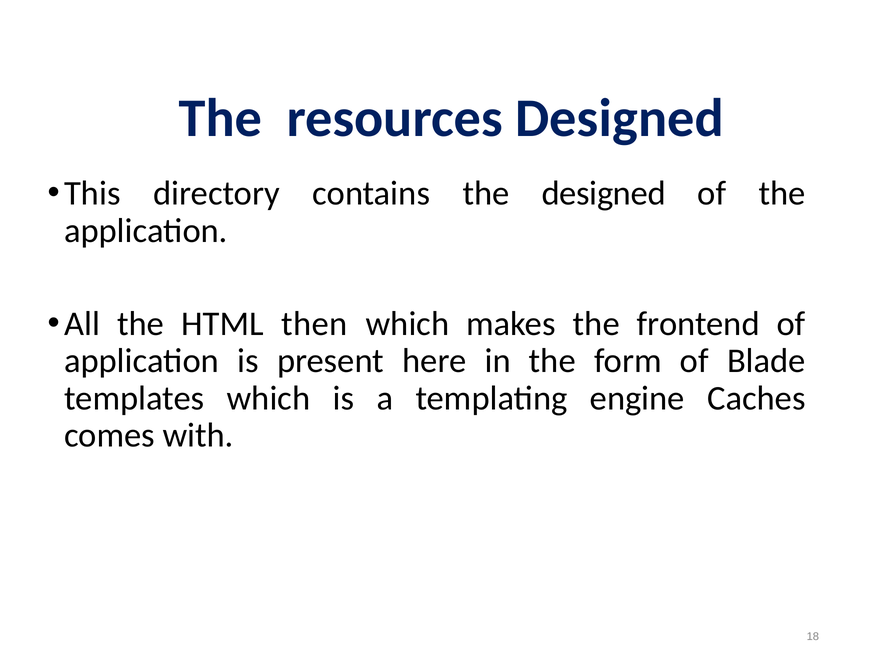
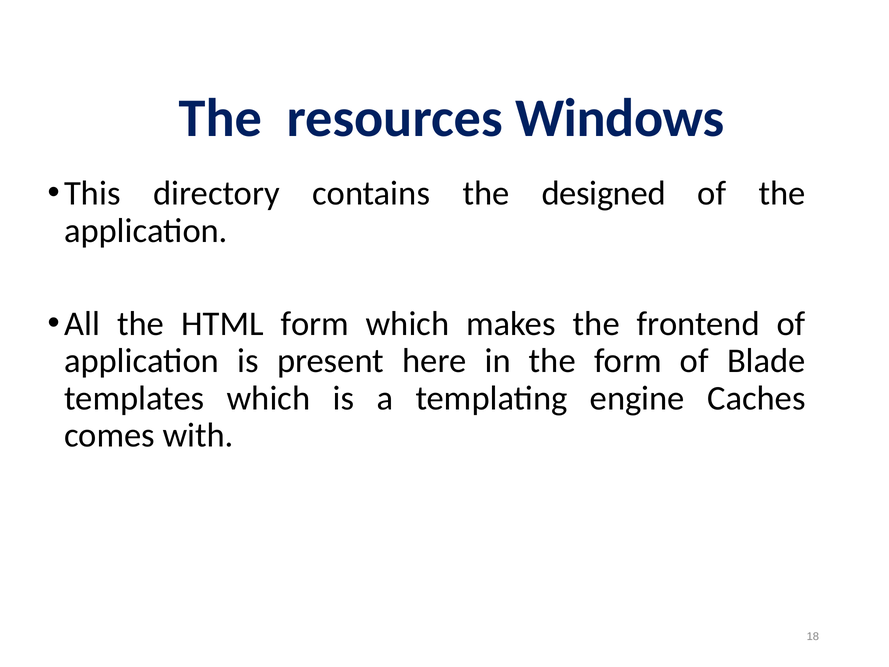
resources Designed: Designed -> Windows (620, 118)
HTML then: then -> form (315, 324)
